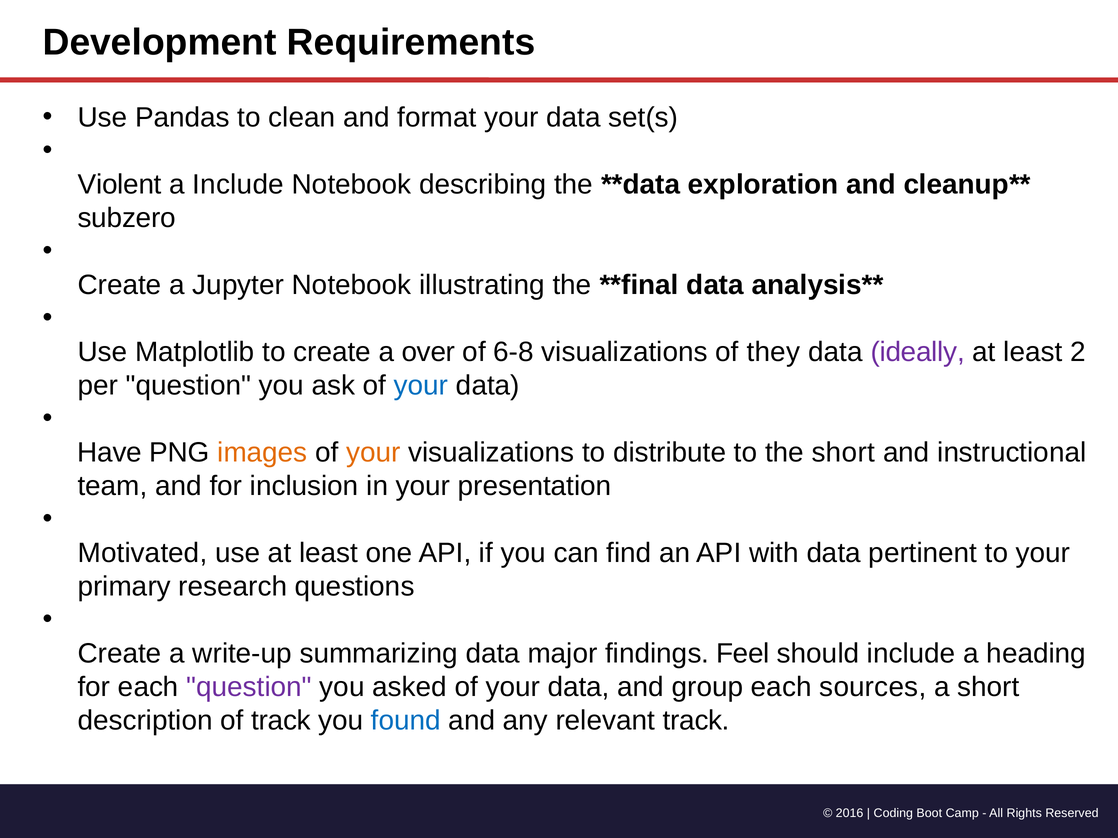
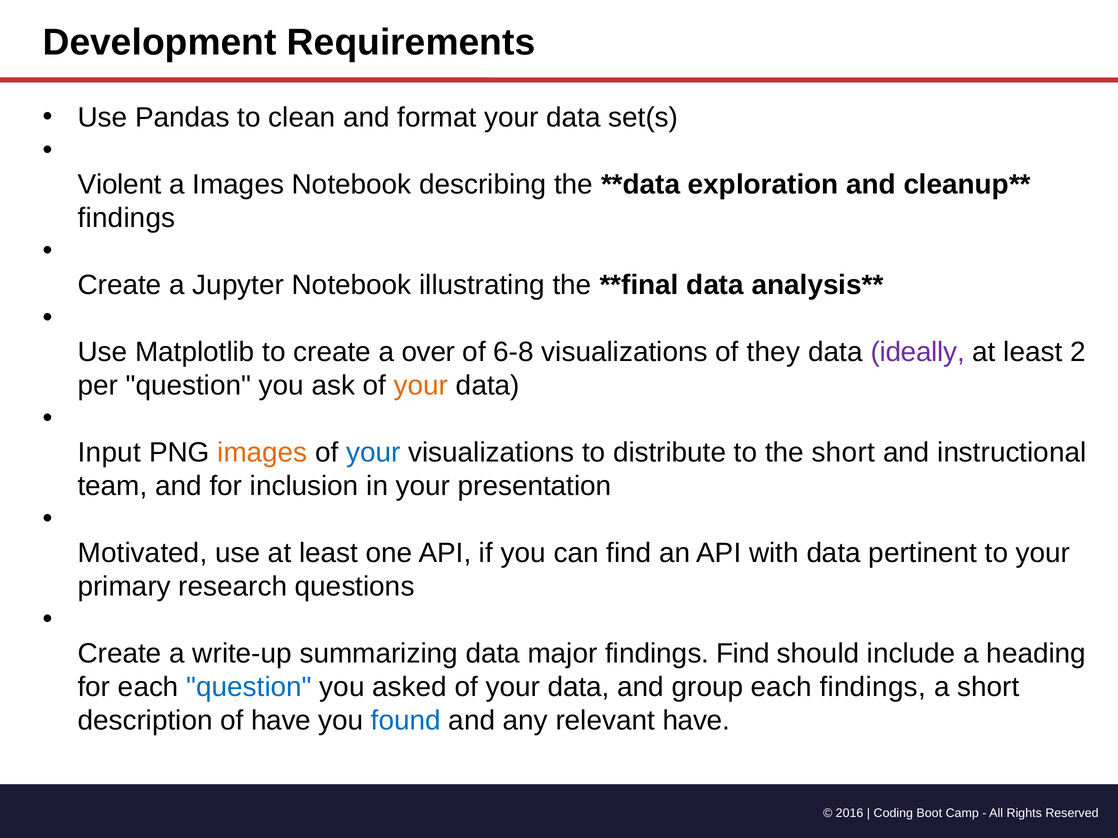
a Include: Include -> Images (238, 184)
subzero: subzero -> findings (127, 218)
your colour: blue -> orange (421, 386)
Have: Have -> Input (109, 453)
your colour: orange -> blue (373, 453)
findings Feel: Feel -> Find (743, 654)
question colour: purple -> blue (249, 688)
each sources: sources -> findings (873, 688)
of track: track -> have (281, 721)
relevant track: track -> have (696, 721)
